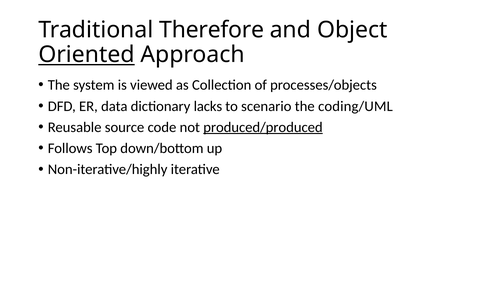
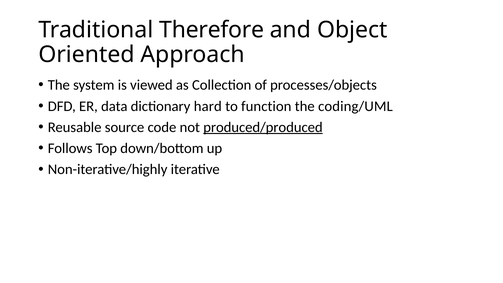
Oriented underline: present -> none (86, 55)
lacks: lacks -> hard (208, 106)
scenario: scenario -> function (266, 106)
